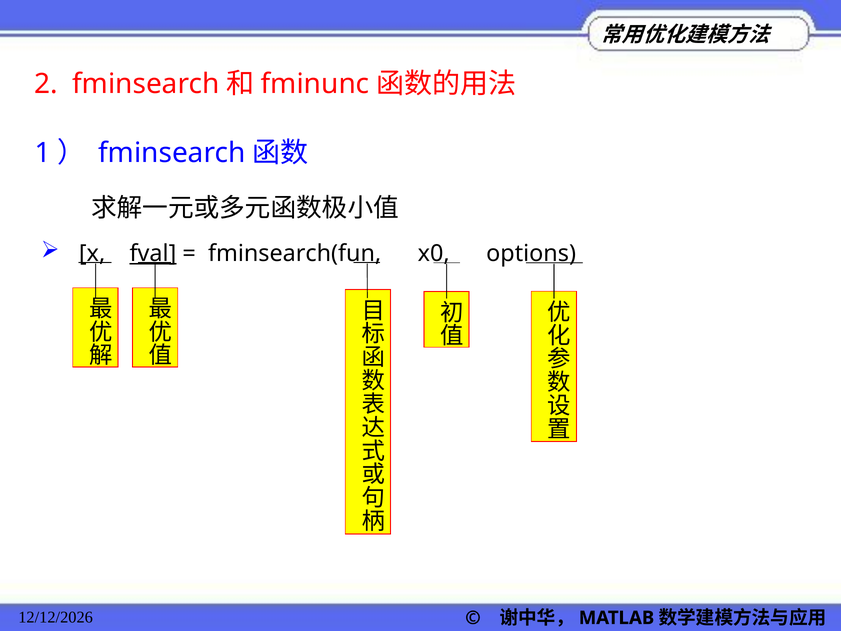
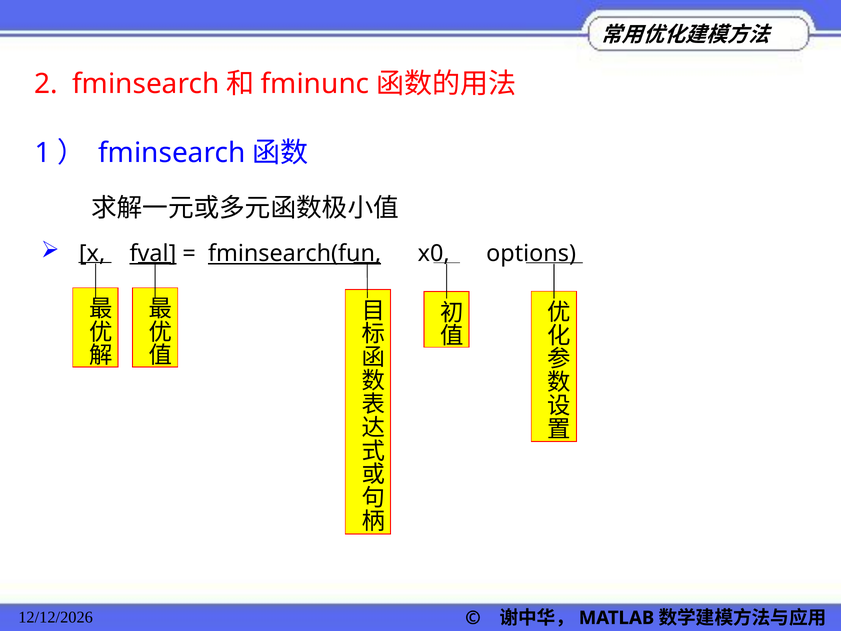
fminsearch(fun underline: none -> present (295, 254)
